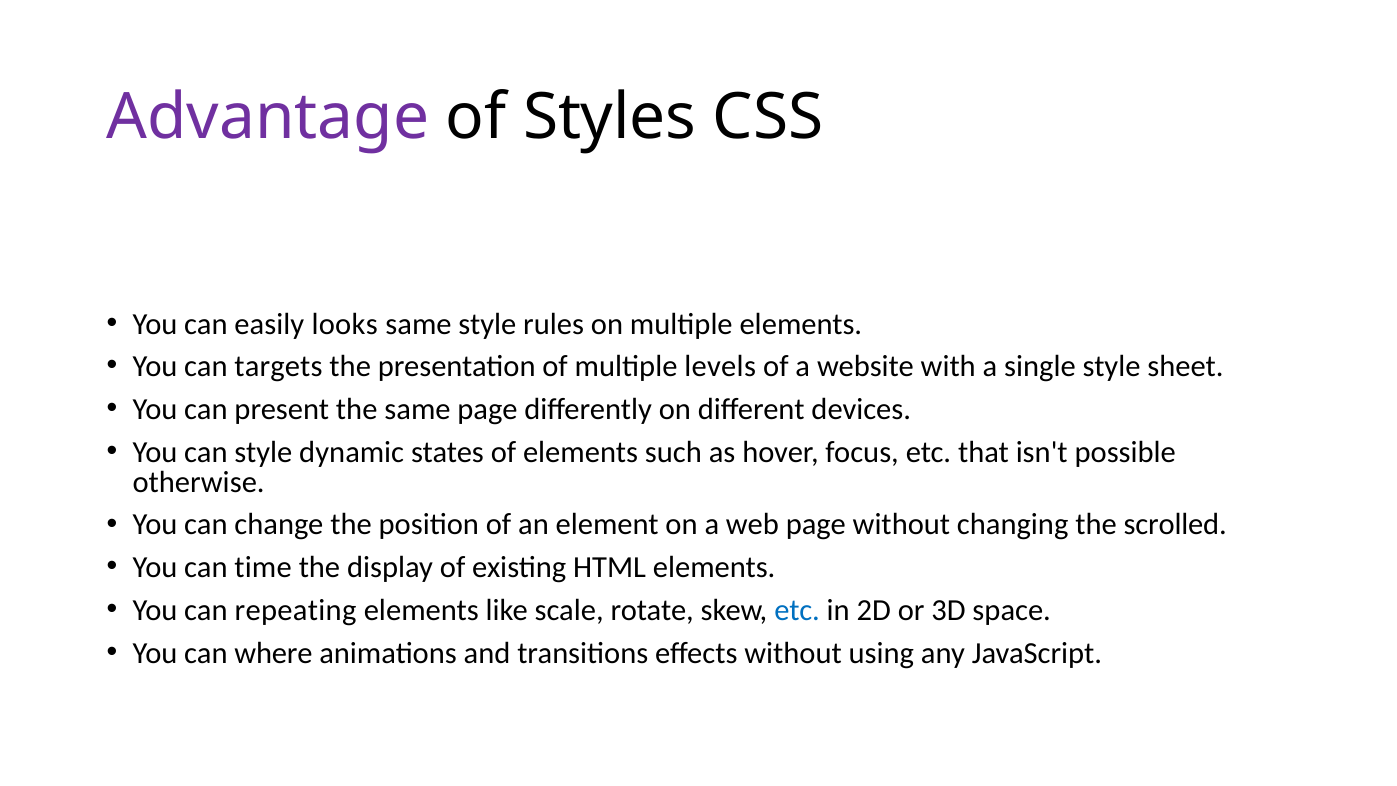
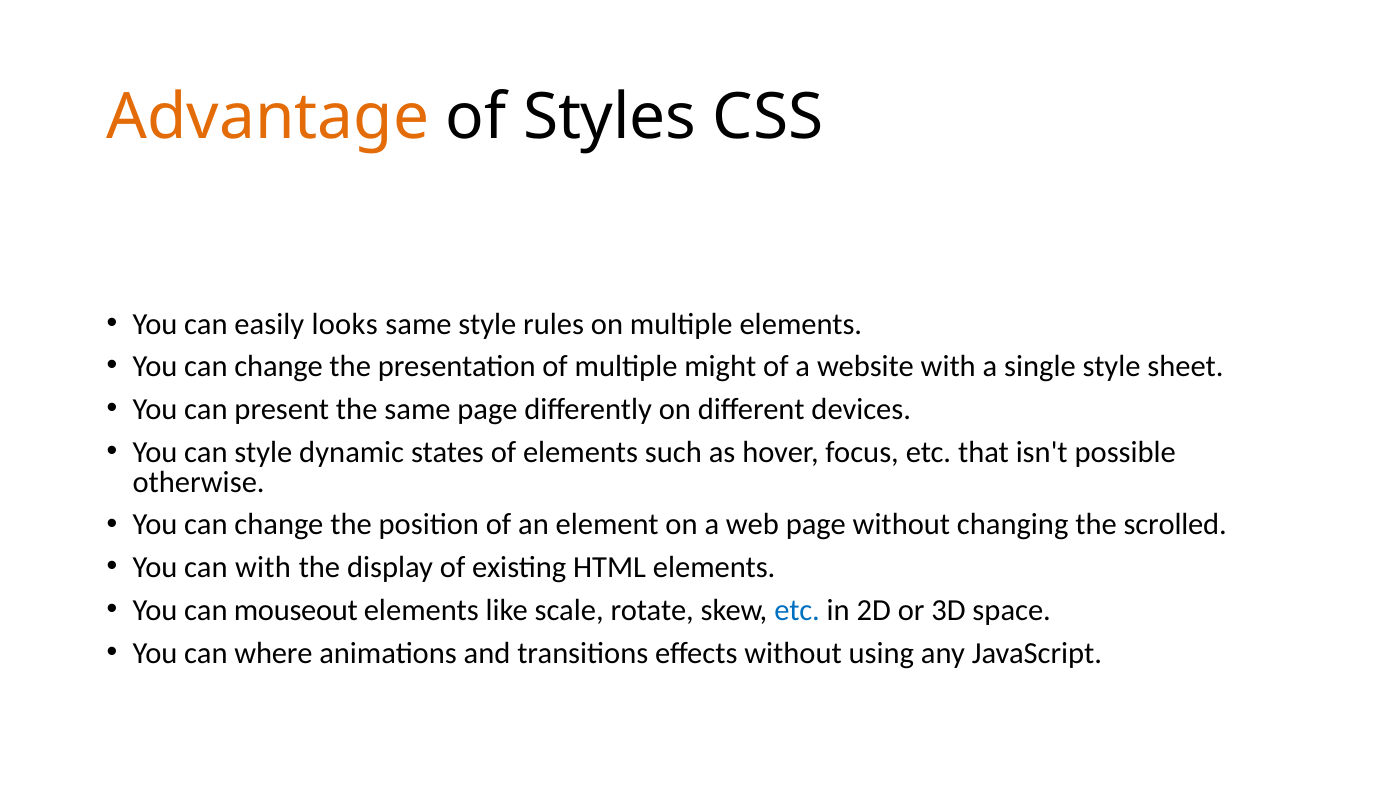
Advantage colour: purple -> orange (268, 117)
targets: targets -> change (279, 367)
levels: levels -> might (720, 367)
can time: time -> with (263, 567)
repeating: repeating -> mouseout (296, 610)
